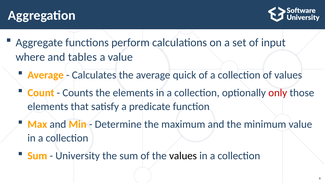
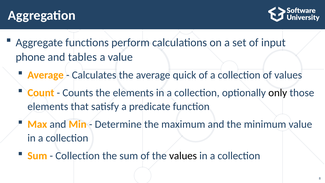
where: where -> phone (30, 57)
only colour: red -> black (278, 93)
University: University -> Collection (78, 156)
